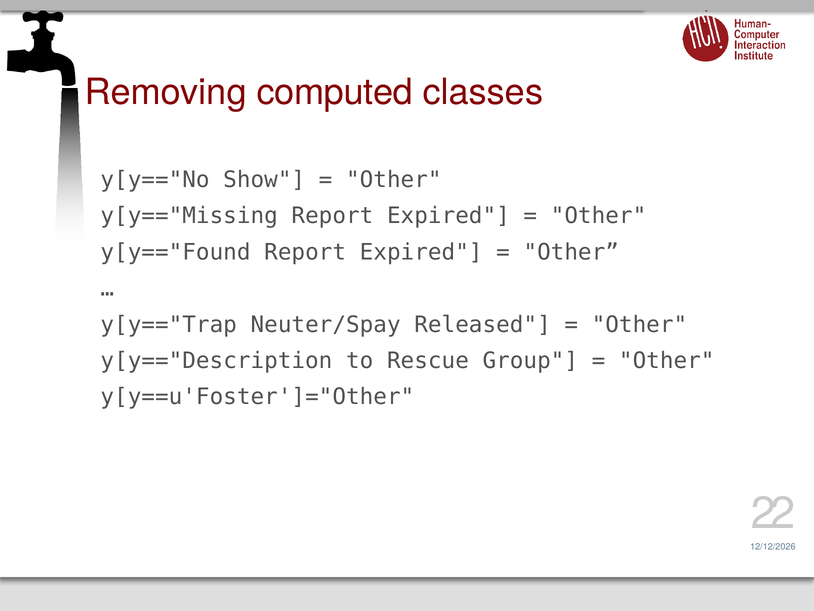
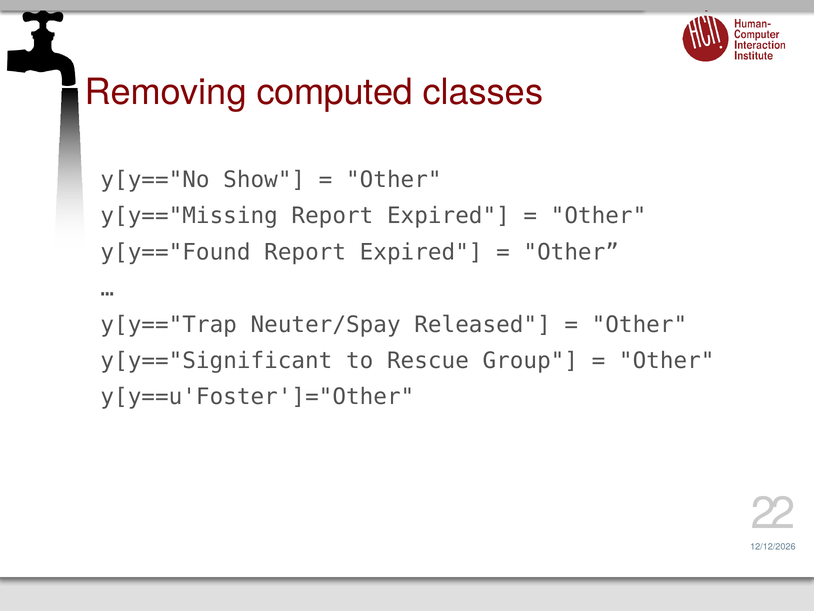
y[y=="Description: y[y=="Description -> y[y=="Significant (216, 360)
